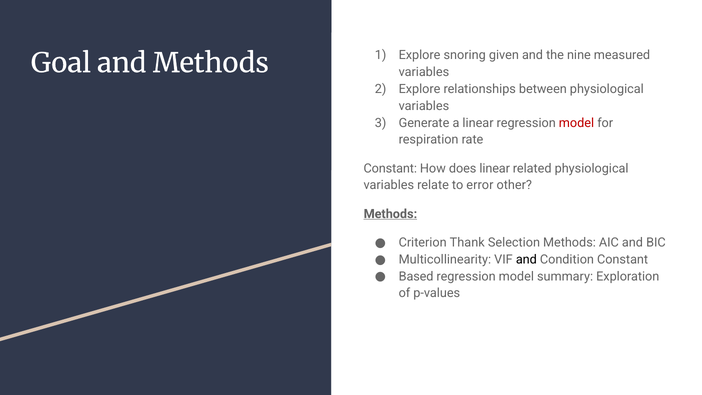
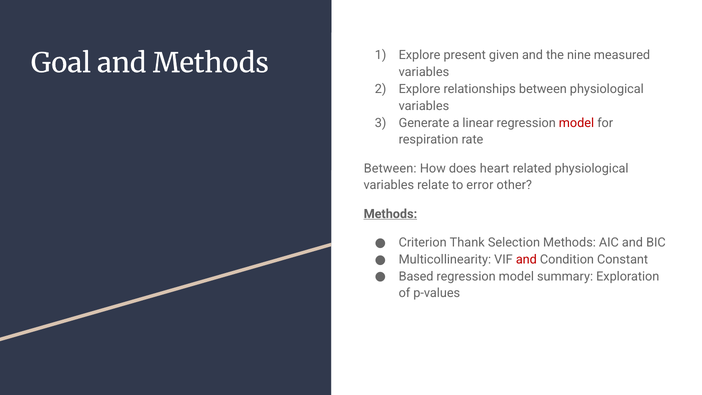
snoring: snoring -> present (465, 55)
Constant: Constant -> Between (390, 168)
does linear: linear -> heart (495, 168)
and colour: black -> red (526, 259)
